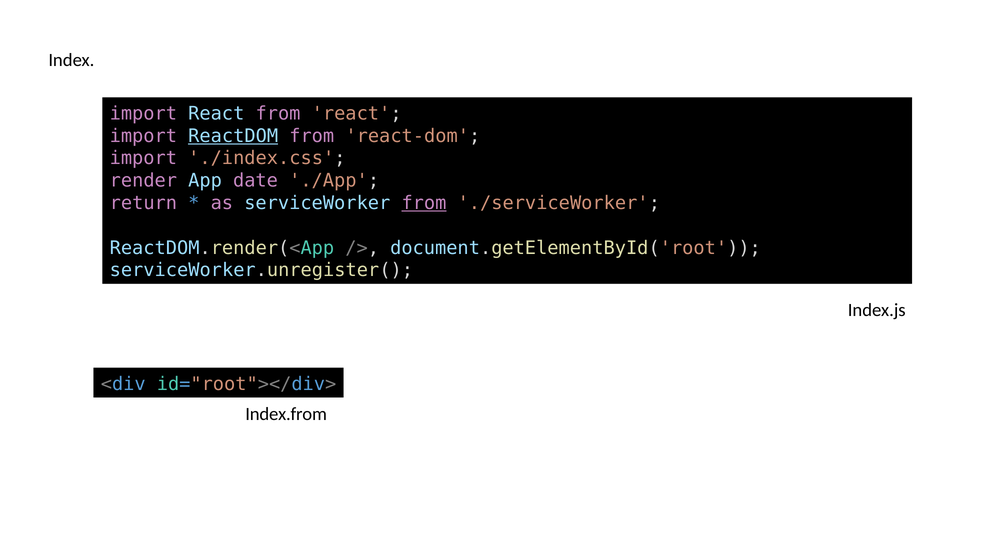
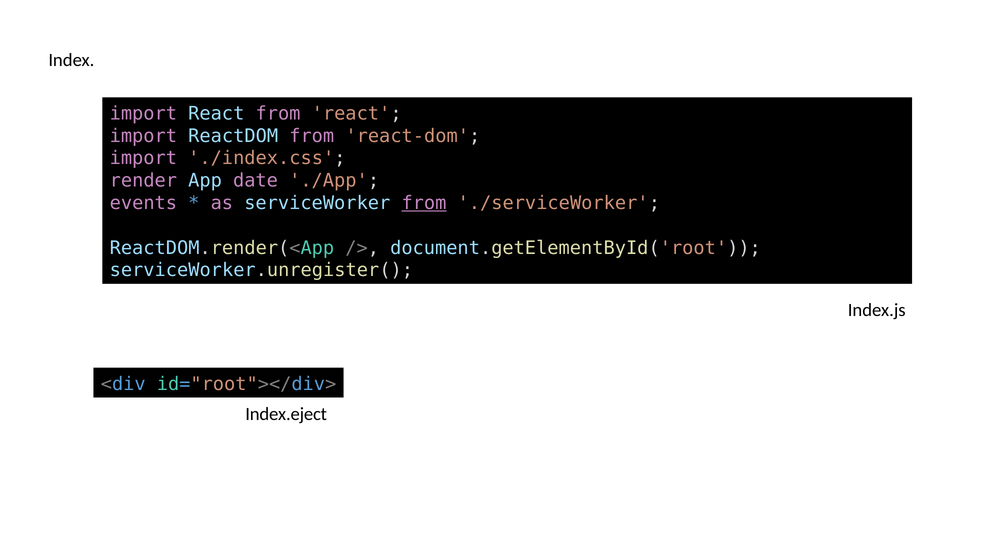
ReactDOM underline: present -> none (233, 136)
return: return -> events (143, 203)
Index.from: Index.from -> Index.eject (286, 414)
